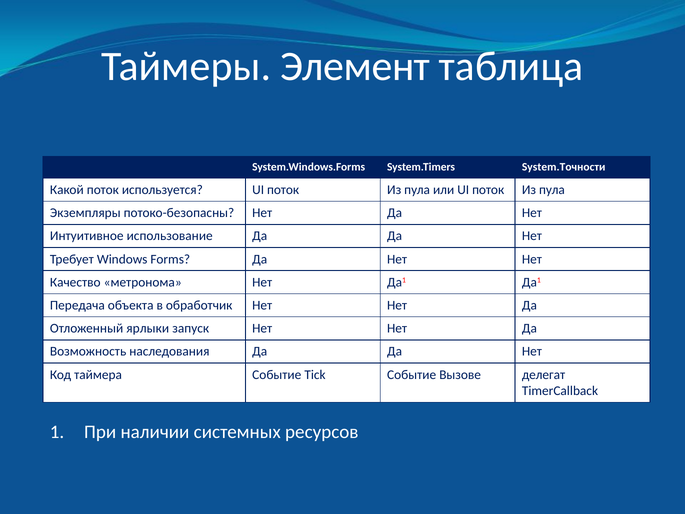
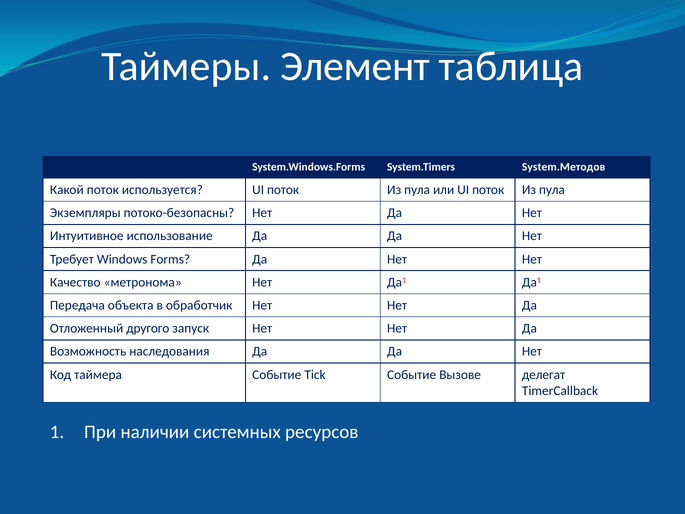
System.Точности: System.Точности -> System.Методов (564, 167)
ярлыки: ярлыки -> другого (148, 328)
